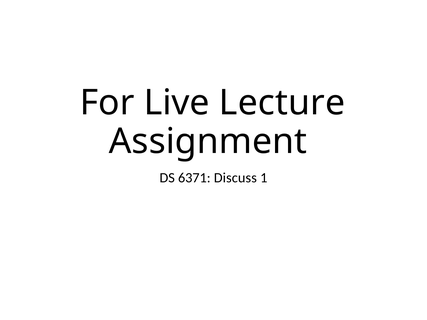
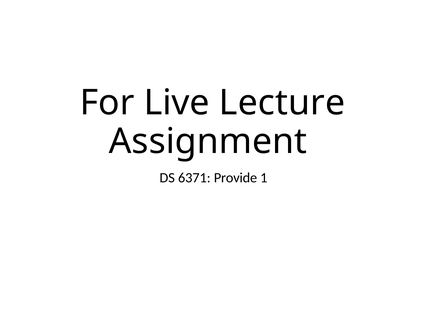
Discuss: Discuss -> Provide (235, 178)
